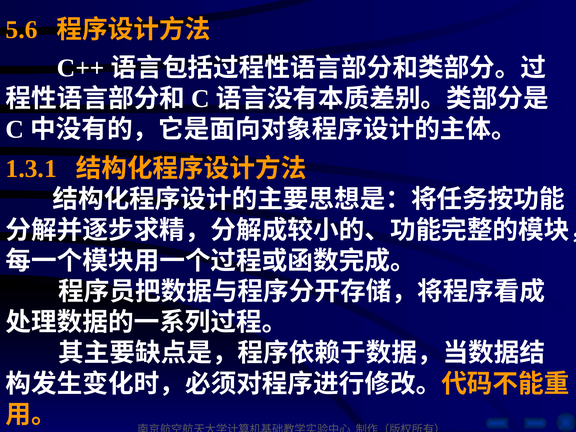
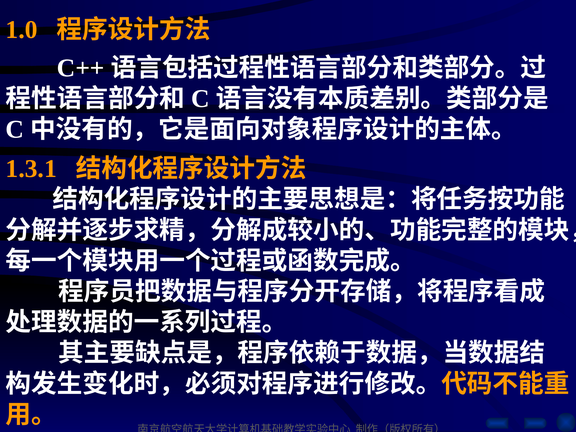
5.6: 5.6 -> 1.0 (22, 30)
